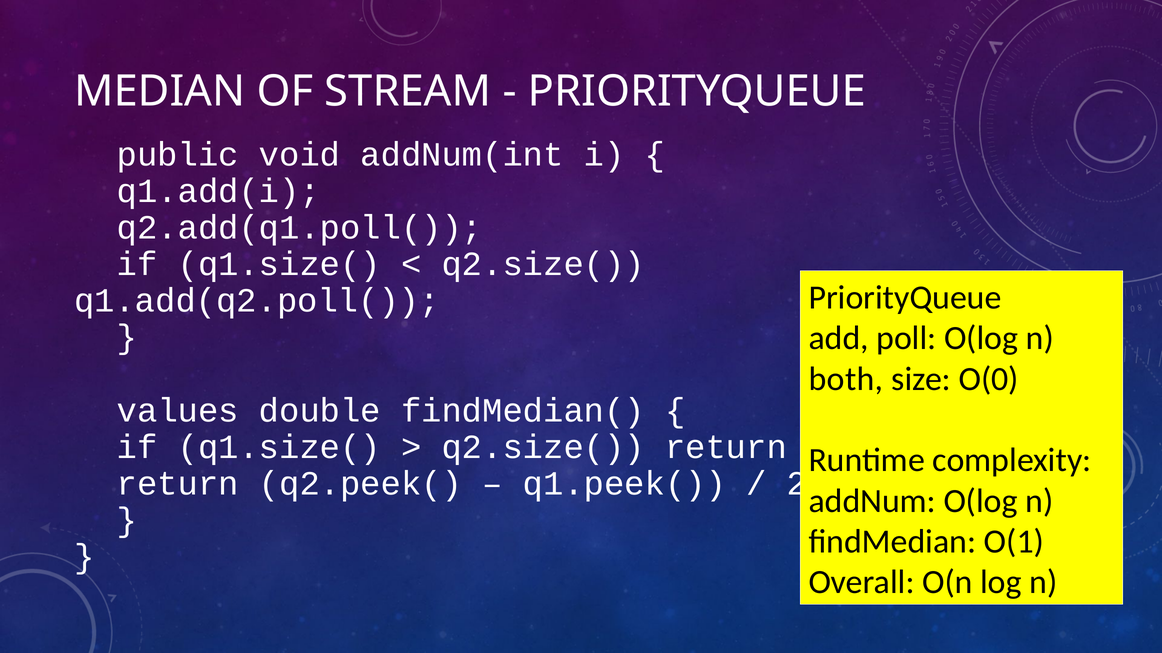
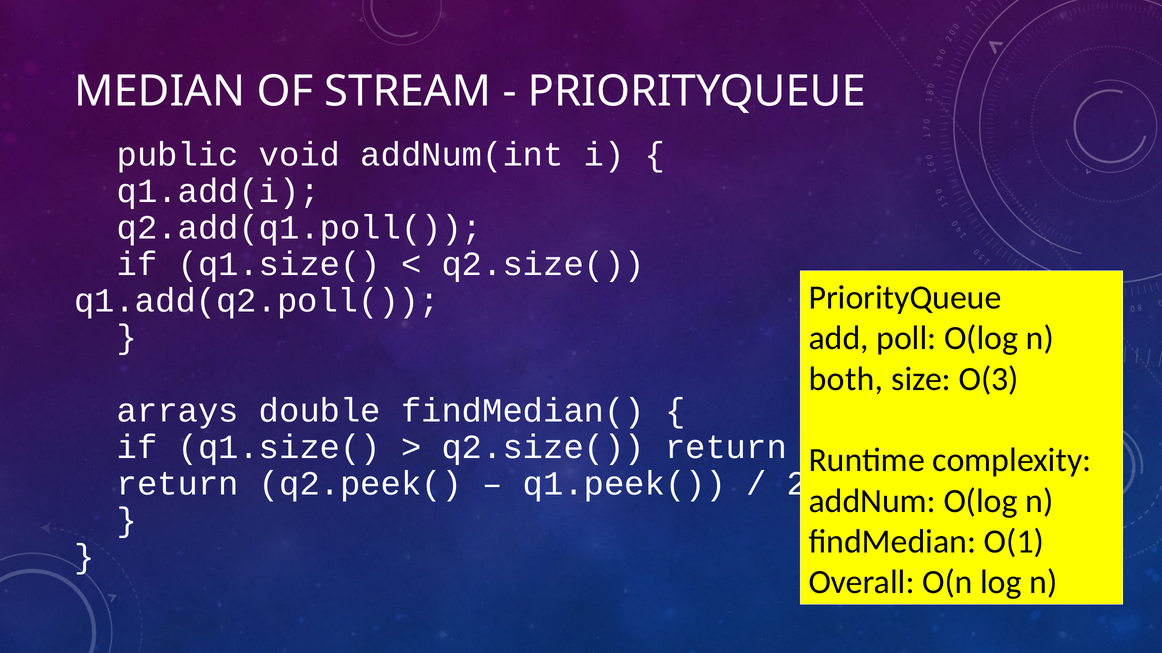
O(0: O(0 -> O(3 (989, 379)
values: values -> arrays (178, 411)
